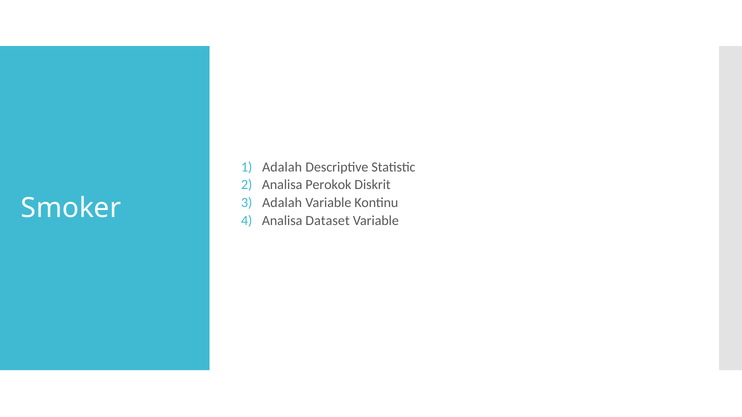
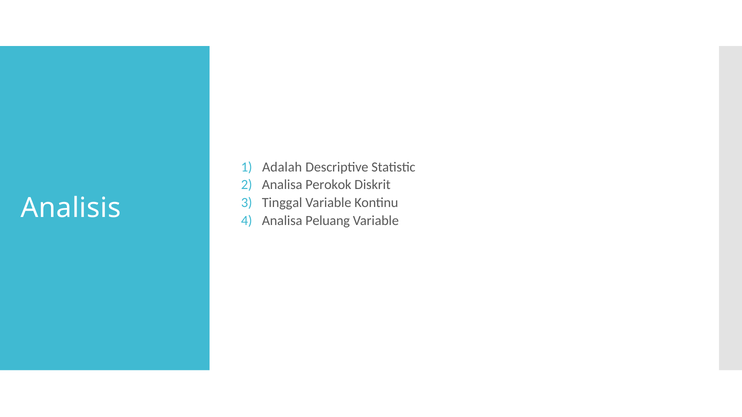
Adalah: Adalah -> Tinggal (282, 203)
Smoker: Smoker -> Analisis (71, 208)
Dataset: Dataset -> Peluang (328, 221)
